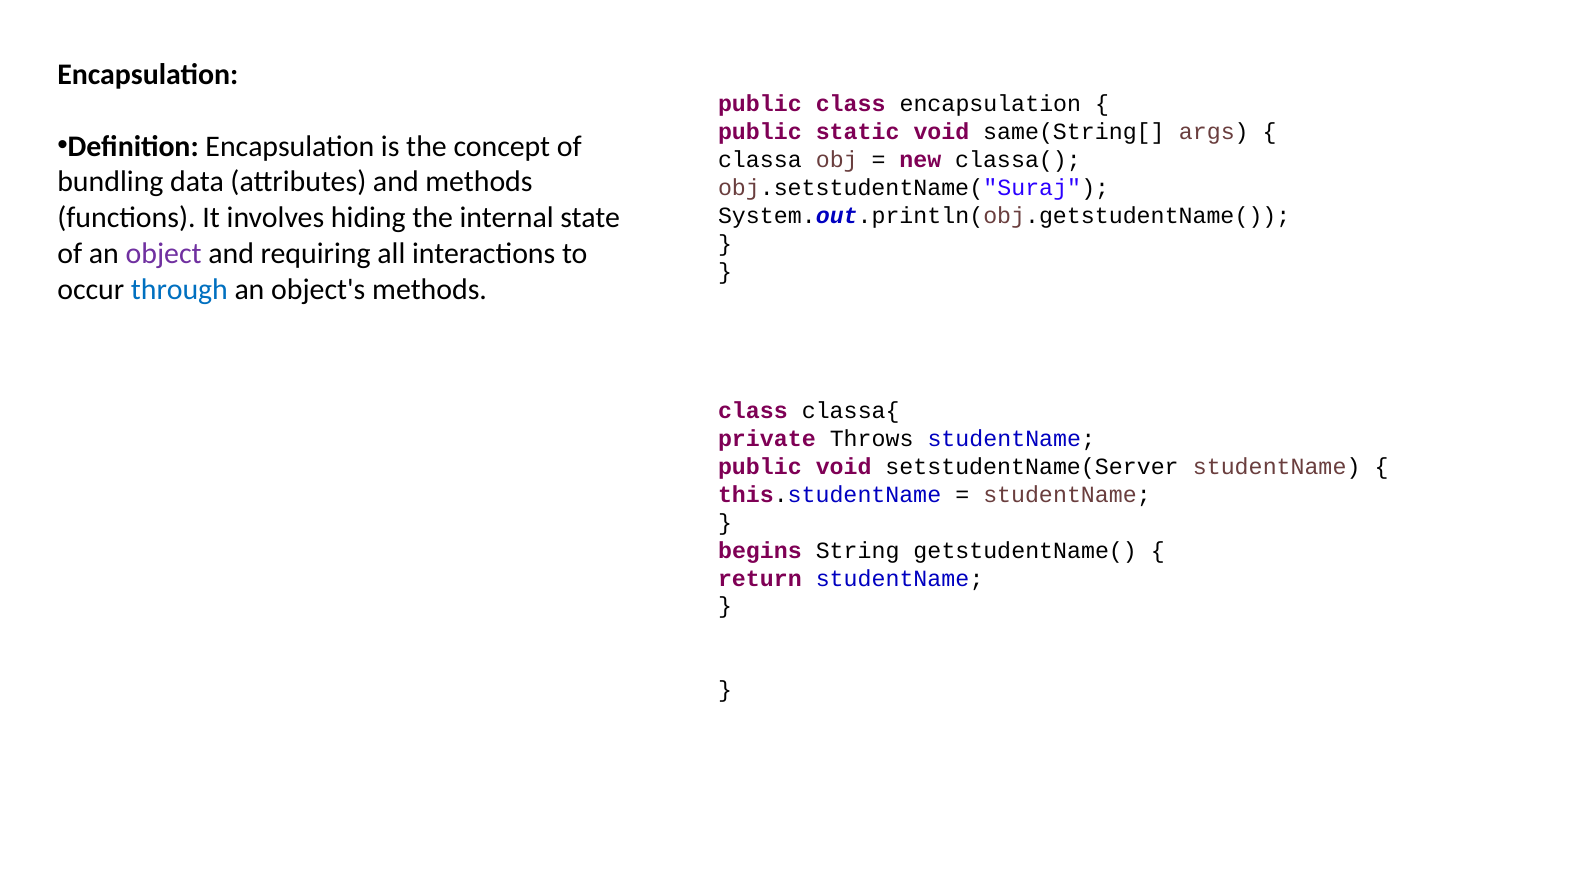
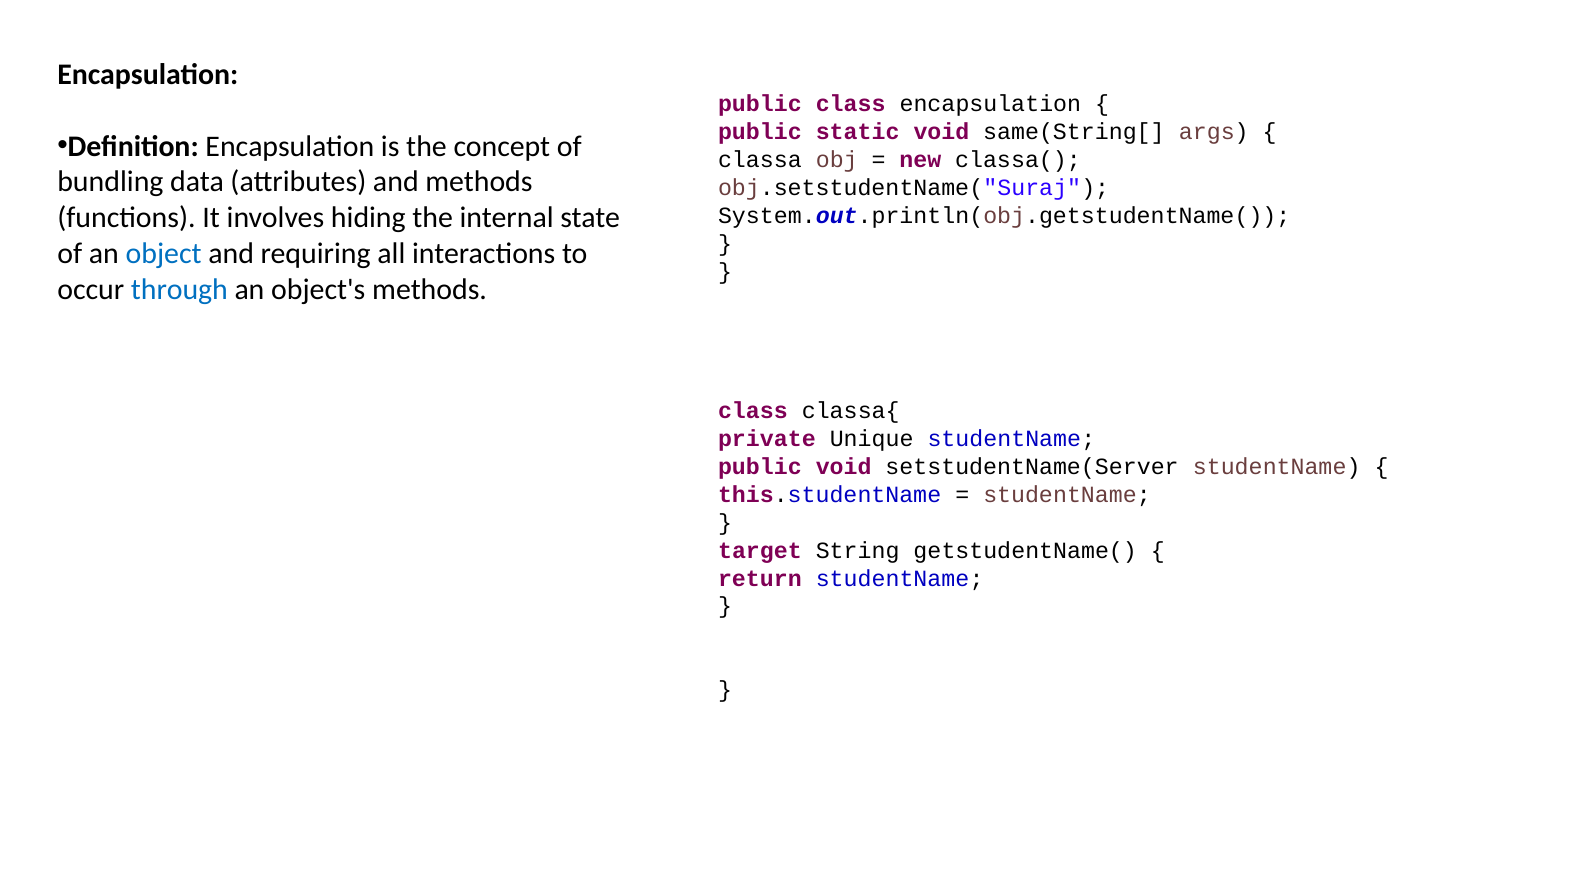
object colour: purple -> blue (164, 254)
Throws: Throws -> Unique (872, 439)
begins: begins -> target (760, 551)
